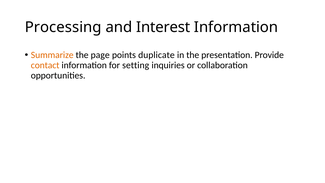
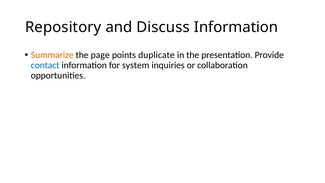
Processing: Processing -> Repository (63, 27)
Interest: Interest -> Discuss (163, 27)
contact colour: orange -> blue (45, 65)
setting: setting -> system (136, 65)
